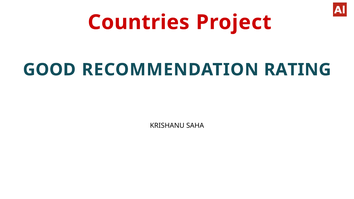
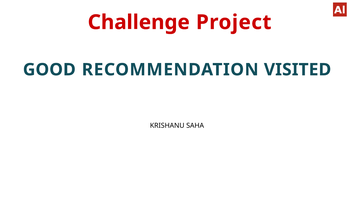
Countries: Countries -> Challenge (139, 22)
RATING: RATING -> VISITED (298, 70)
